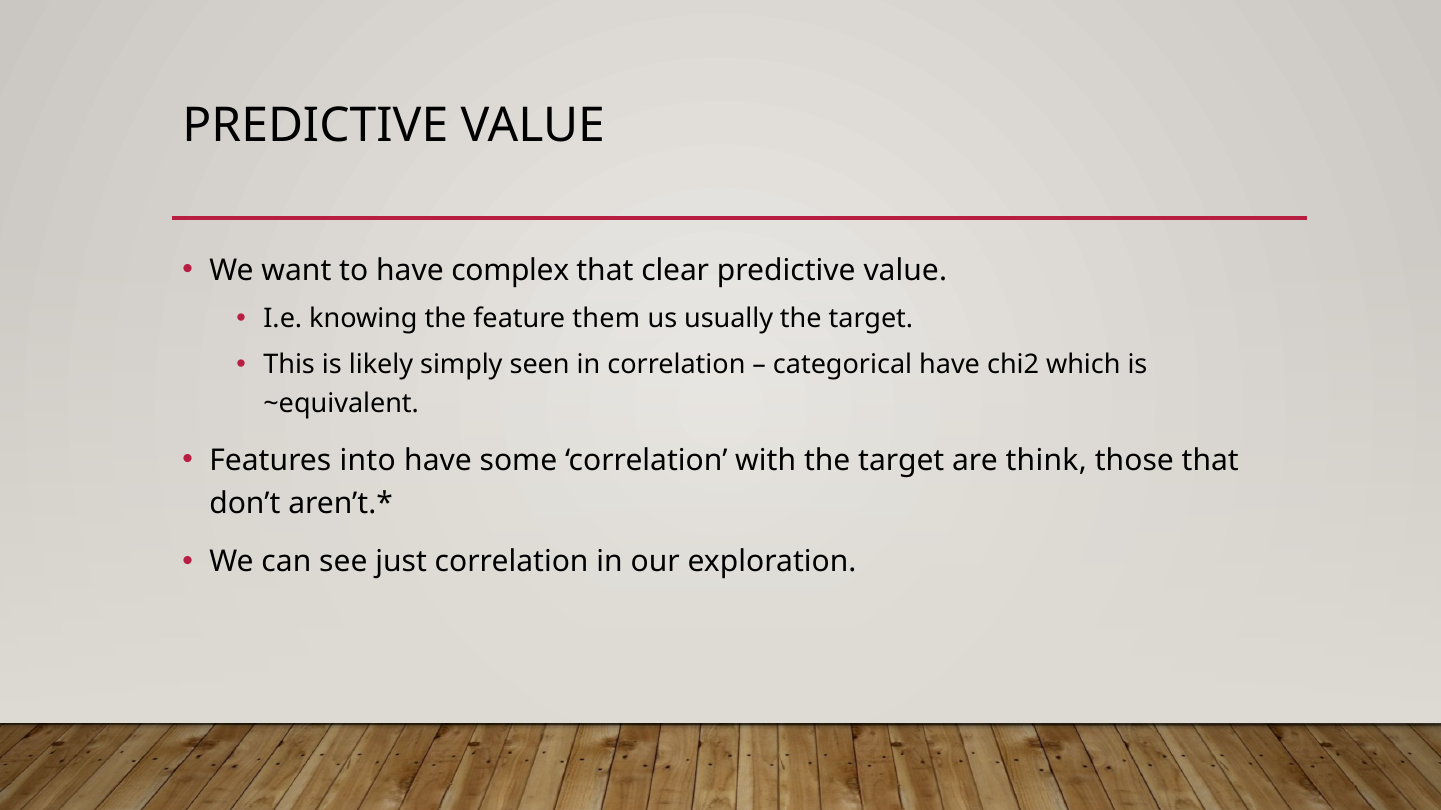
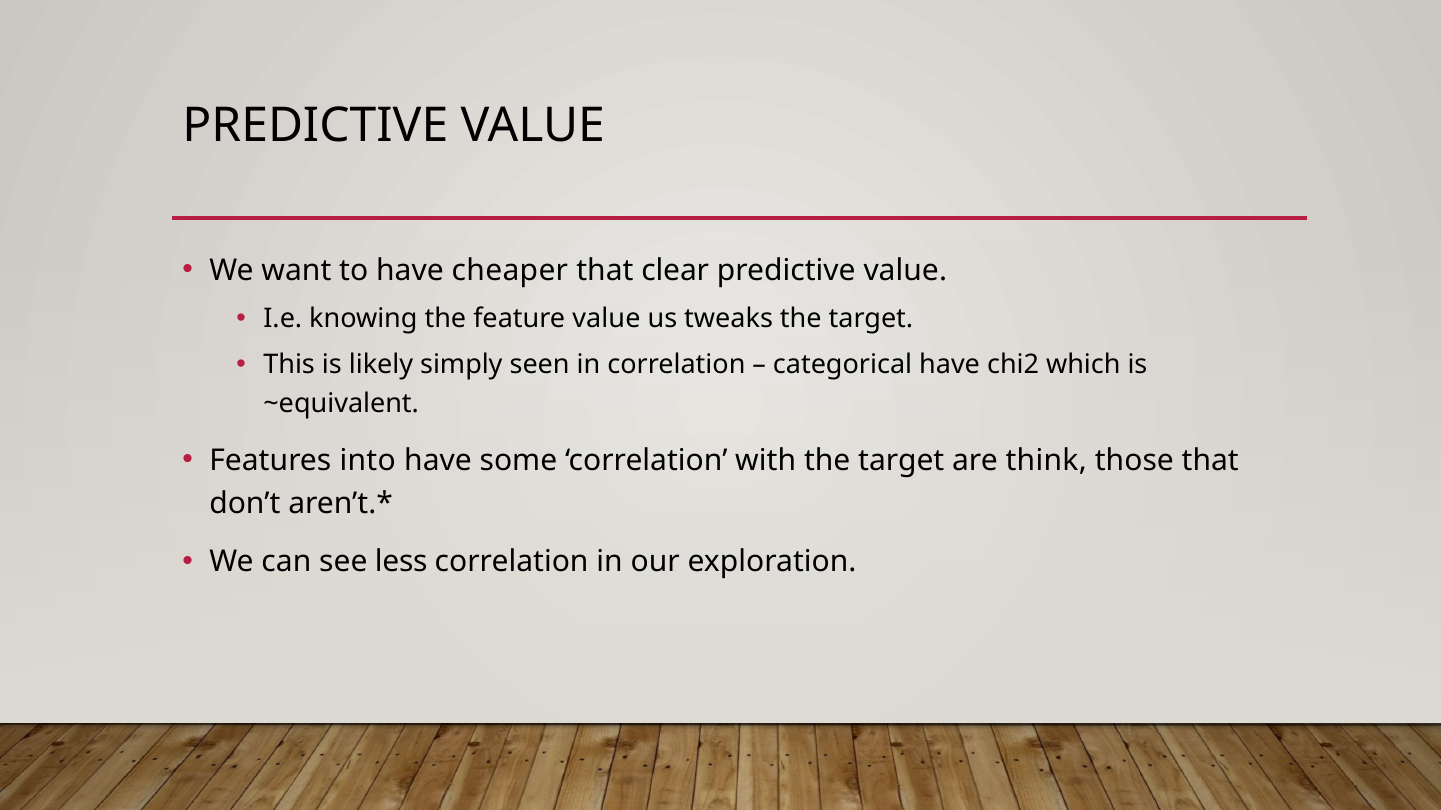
complex: complex -> cheaper (510, 271)
feature them: them -> value (606, 319)
usually: usually -> tweaks (729, 319)
just: just -> less (401, 562)
